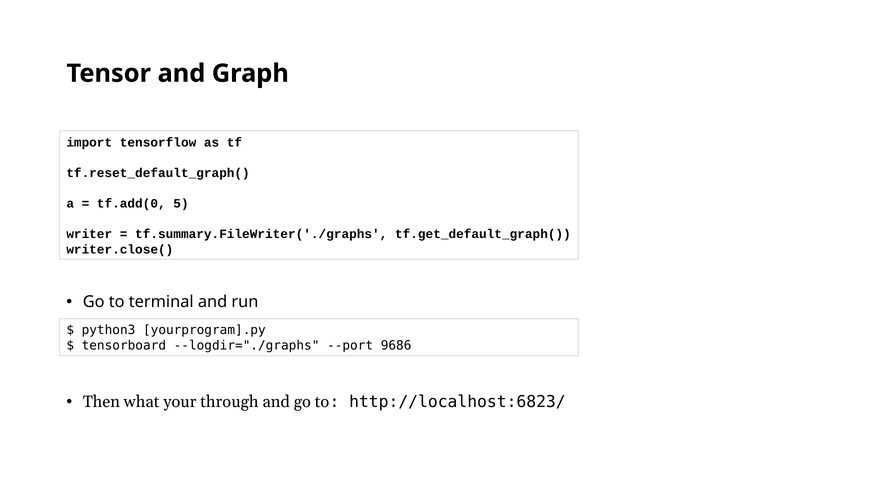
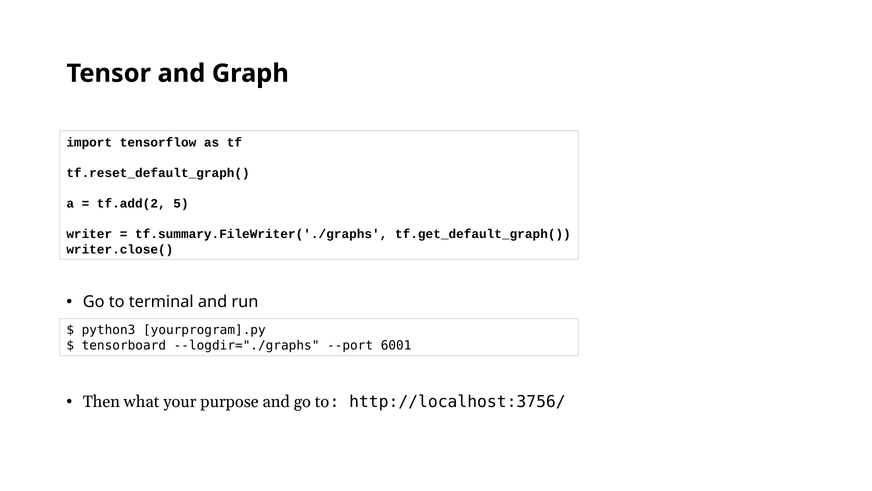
tf.add(0: tf.add(0 -> tf.add(2 (131, 203)
9686: 9686 -> 6001 (396, 345)
through: through -> purpose (230, 401)
http://localhost:6823/: http://localhost:6823/ -> http://localhost:3756/ (457, 401)
